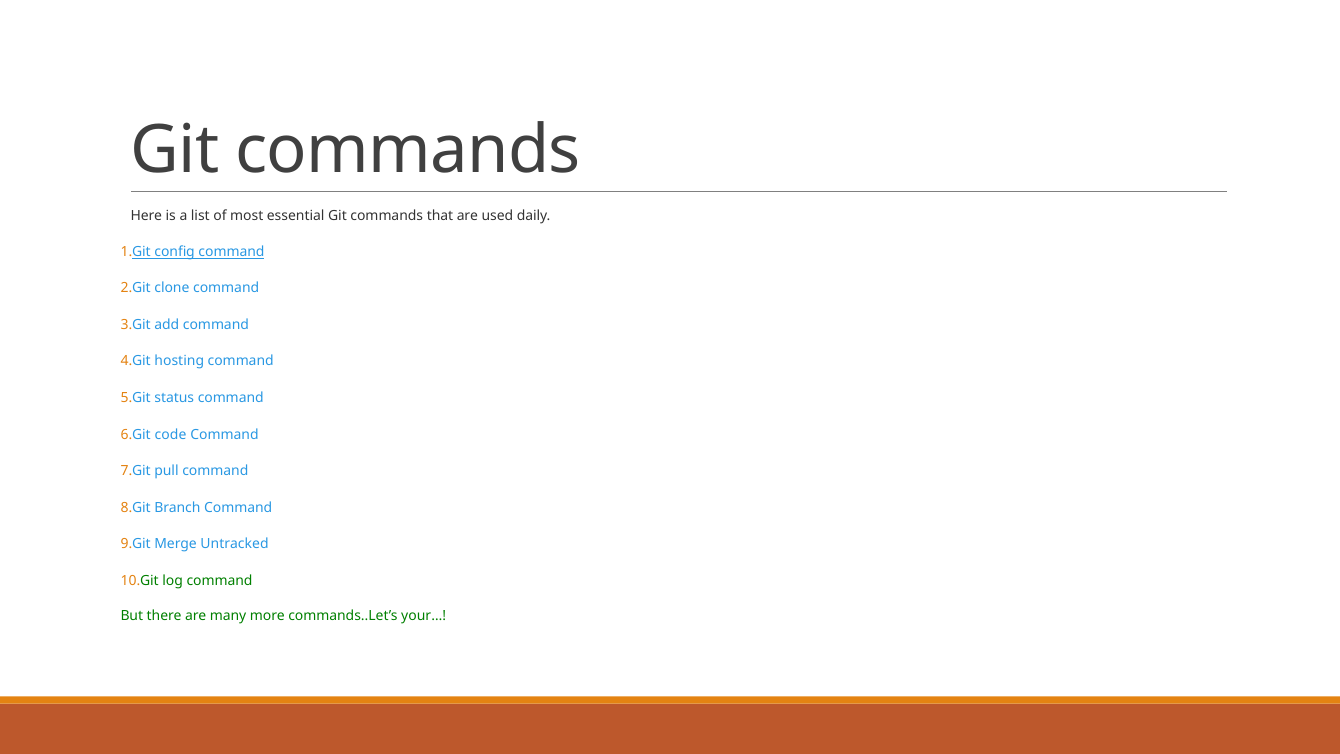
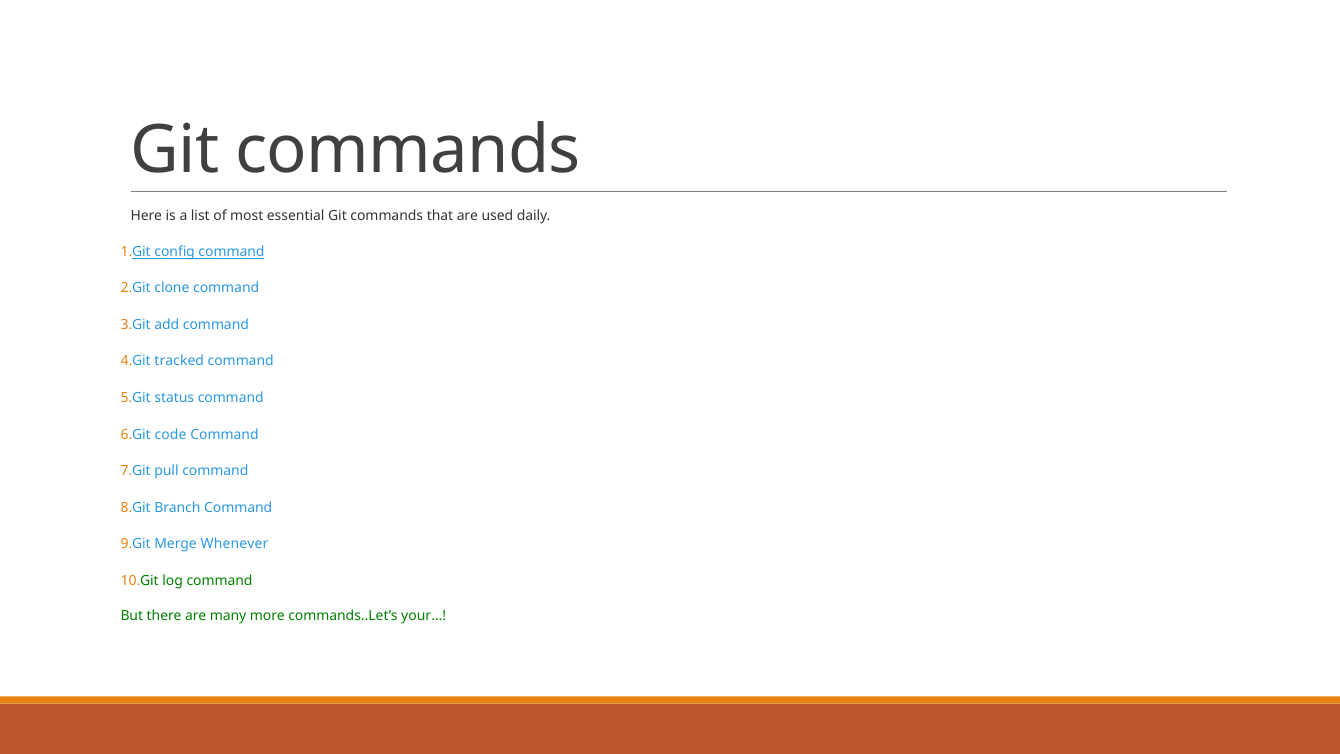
hosting: hosting -> tracked (179, 361)
Untracked: Untracked -> Whenever (234, 544)
